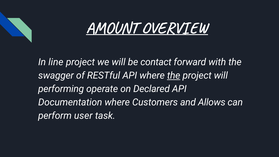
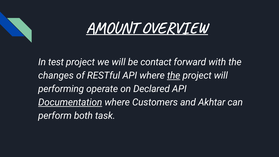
line: line -> test (56, 62)
swagger: swagger -> changes (56, 76)
Documentation underline: none -> present (70, 102)
Allows: Allows -> Akhtar (212, 102)
user: user -> both (83, 116)
